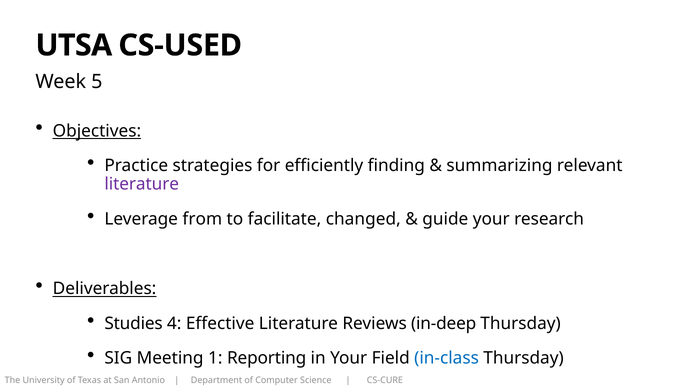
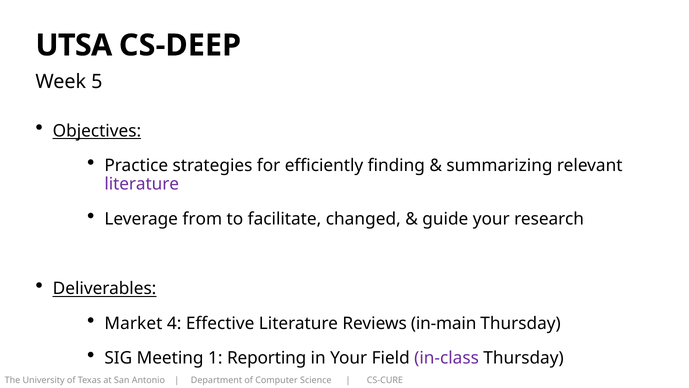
CS-USED: CS-USED -> CS-DEEP (180, 45)
Studies: Studies -> Market (133, 323)
in-deep: in-deep -> in-main (444, 323)
in-class colour: blue -> purple (447, 358)
